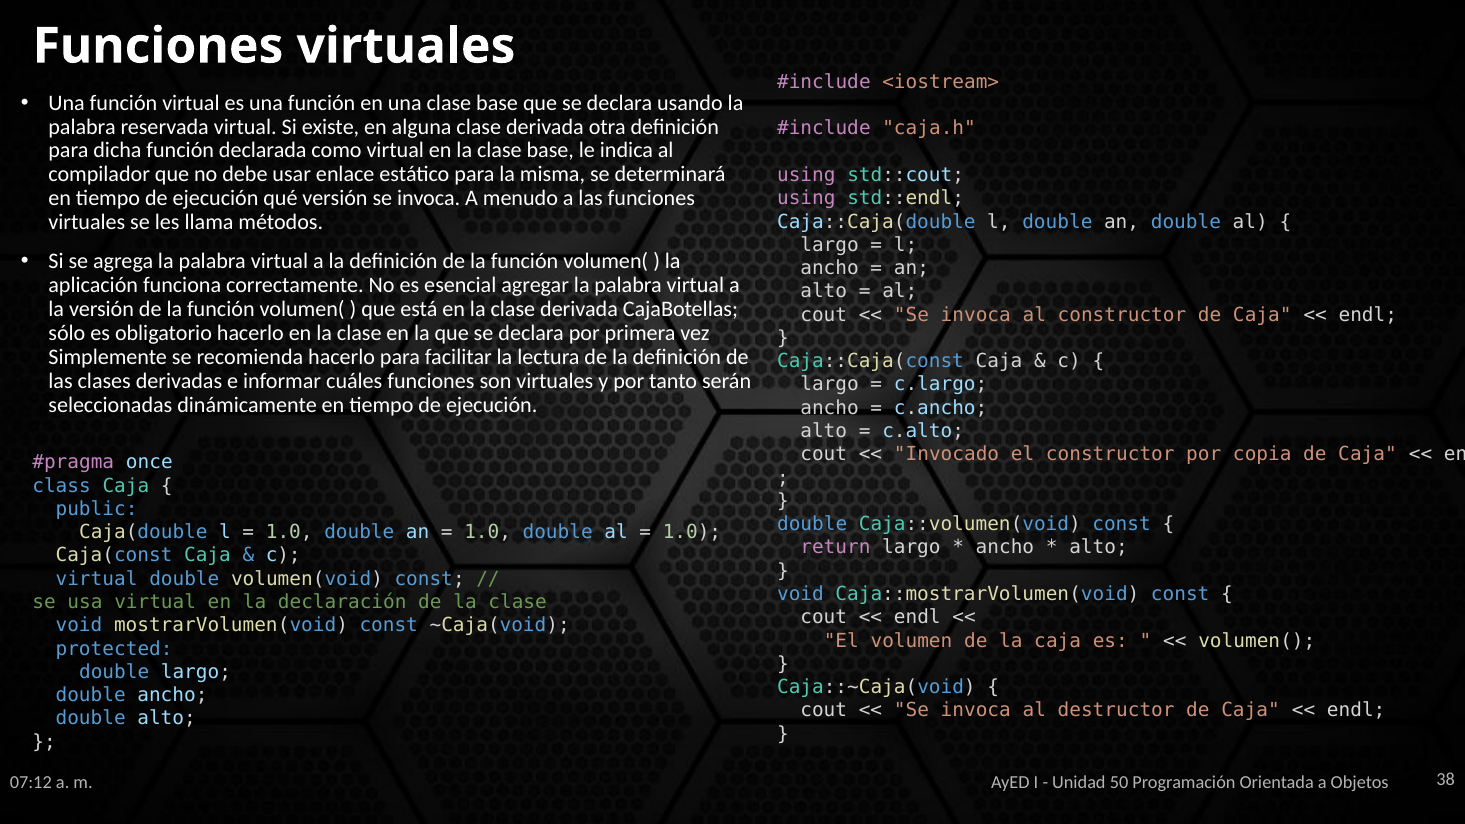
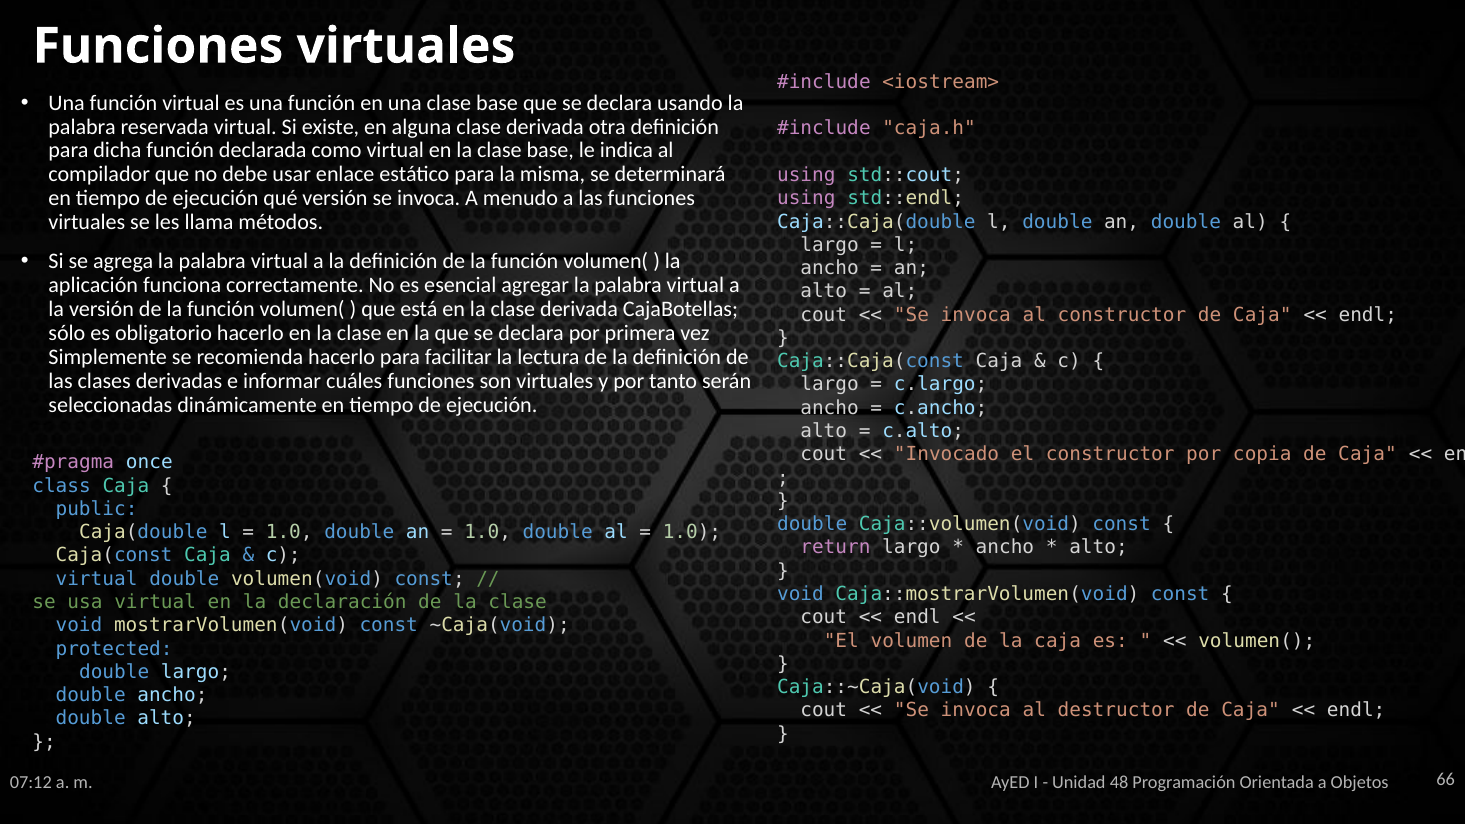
50: 50 -> 48 (1119, 783)
38: 38 -> 66 (1446, 779)
